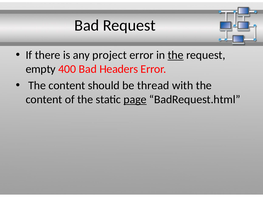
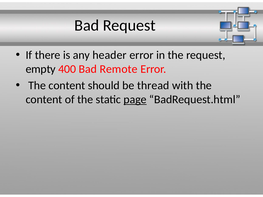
project: project -> header (110, 55)
the underline: present -> none (176, 55)
Headers: Headers -> Remote (119, 69)
